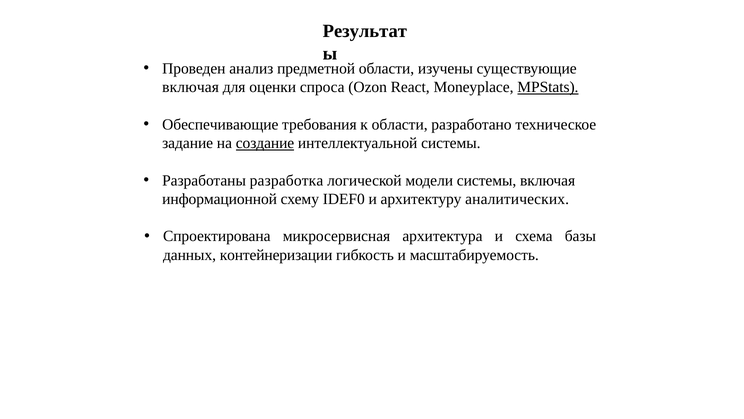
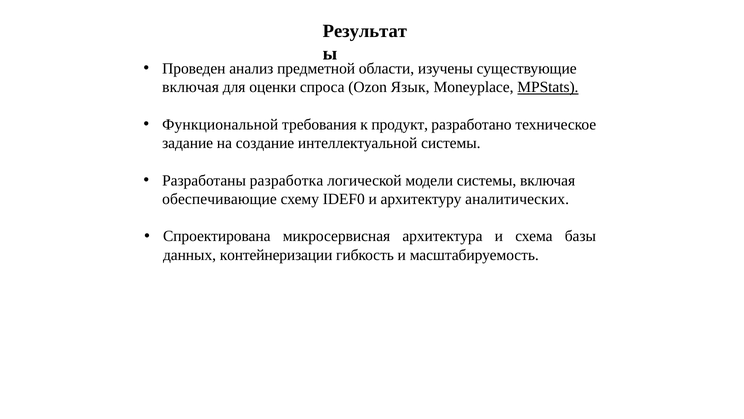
React: React -> Язык (410, 87)
Обеспечивающие: Обеспечивающие -> Функциональной (220, 124)
к области: области -> продукт (400, 124)
создание underline: present -> none (265, 143)
информационной: информационной -> обеспечивающие (220, 199)
